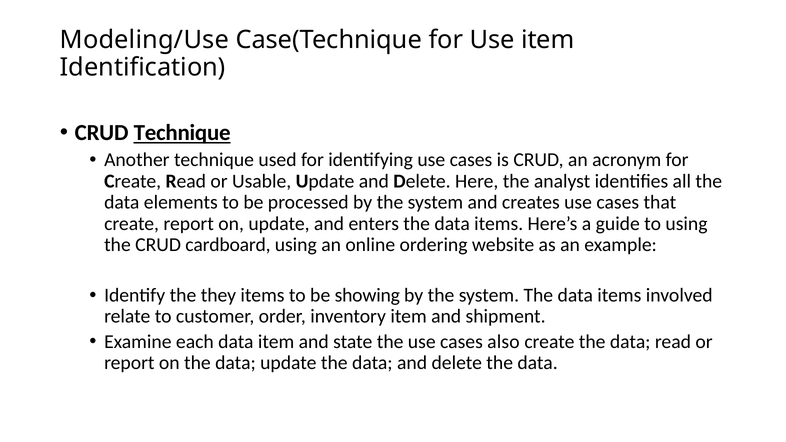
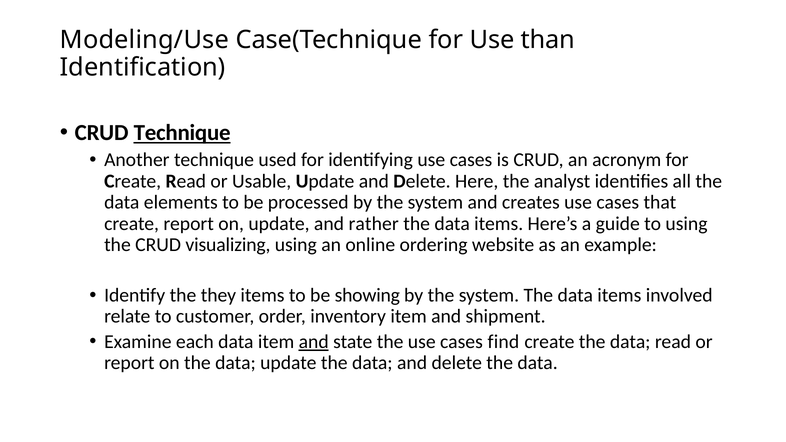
Use item: item -> than (548, 40)
enters: enters -> rather (374, 224)
cardboard: cardboard -> visualizing (228, 245)
and underline: none -> present (314, 342)
also: also -> find (503, 342)
